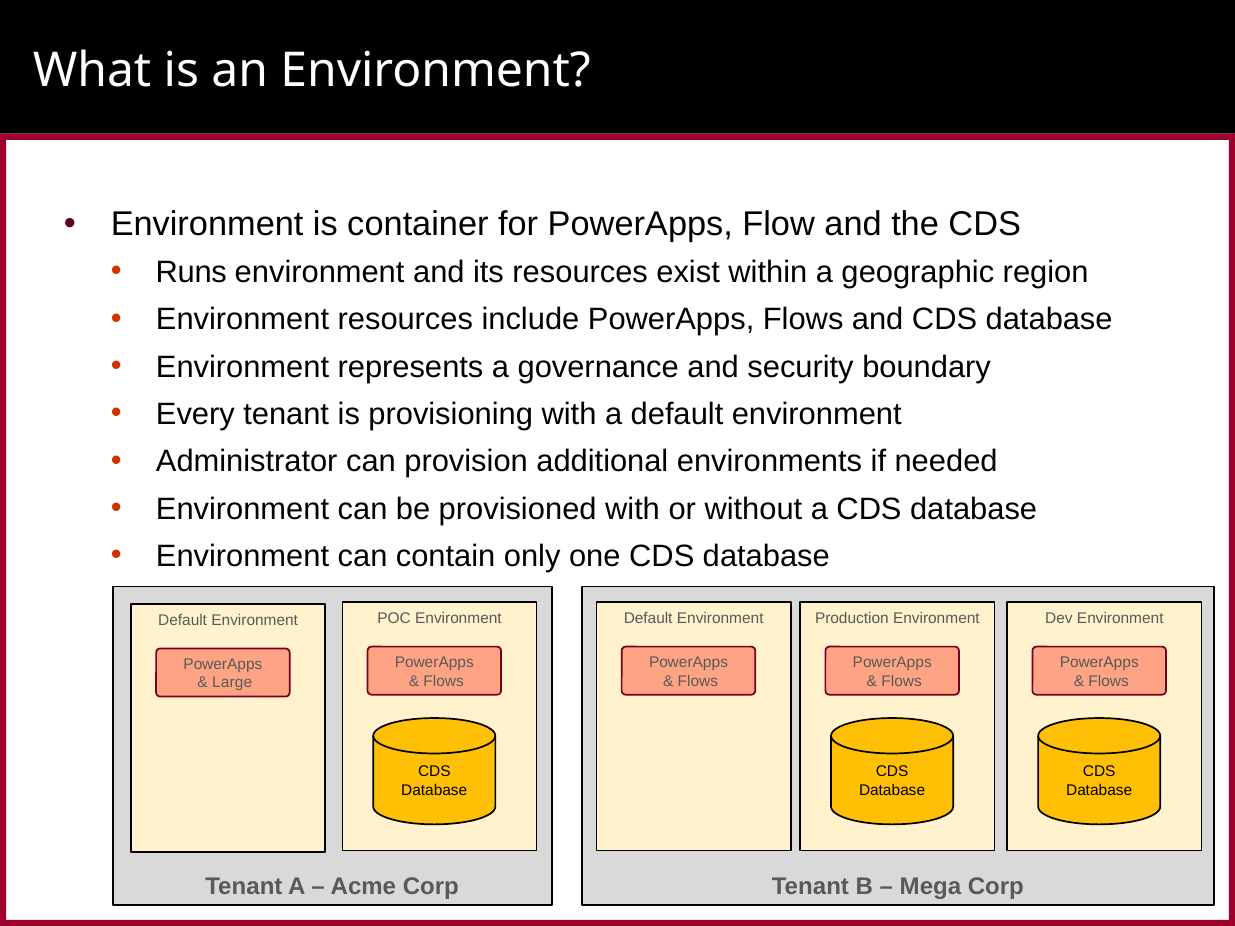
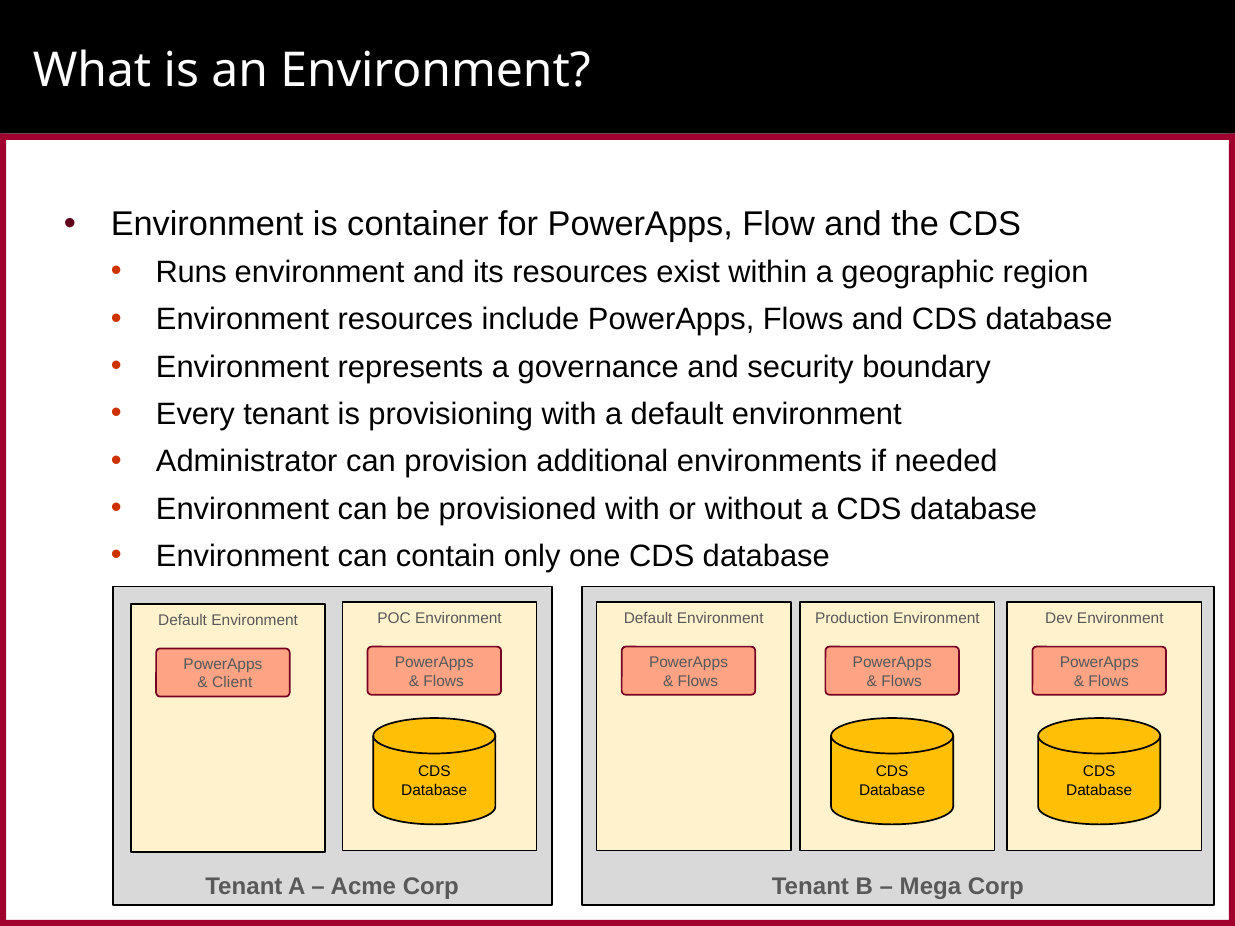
Large: Large -> Client (232, 683)
